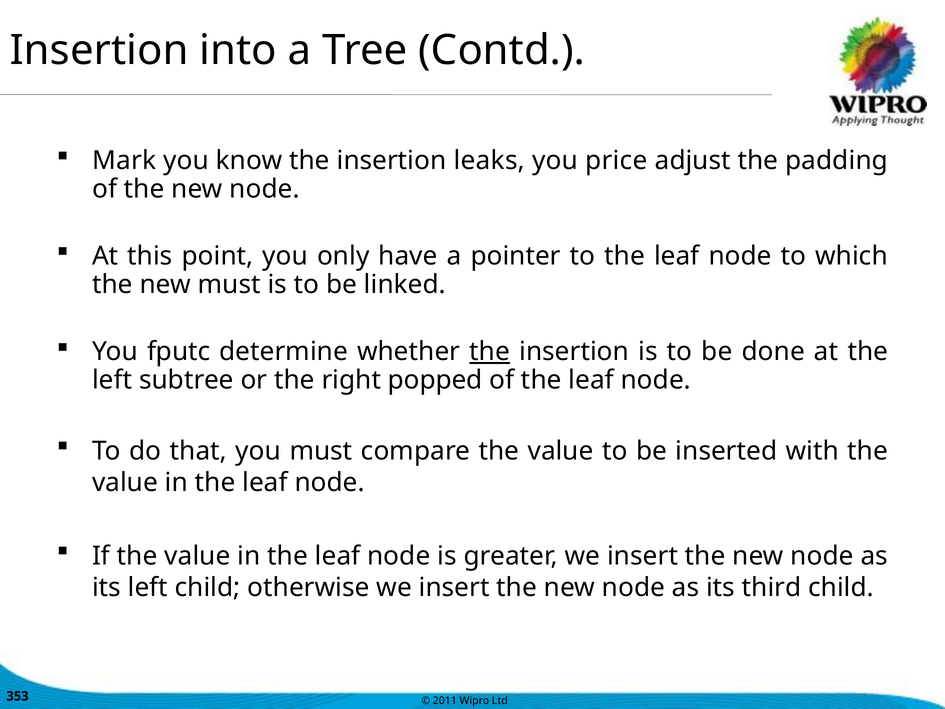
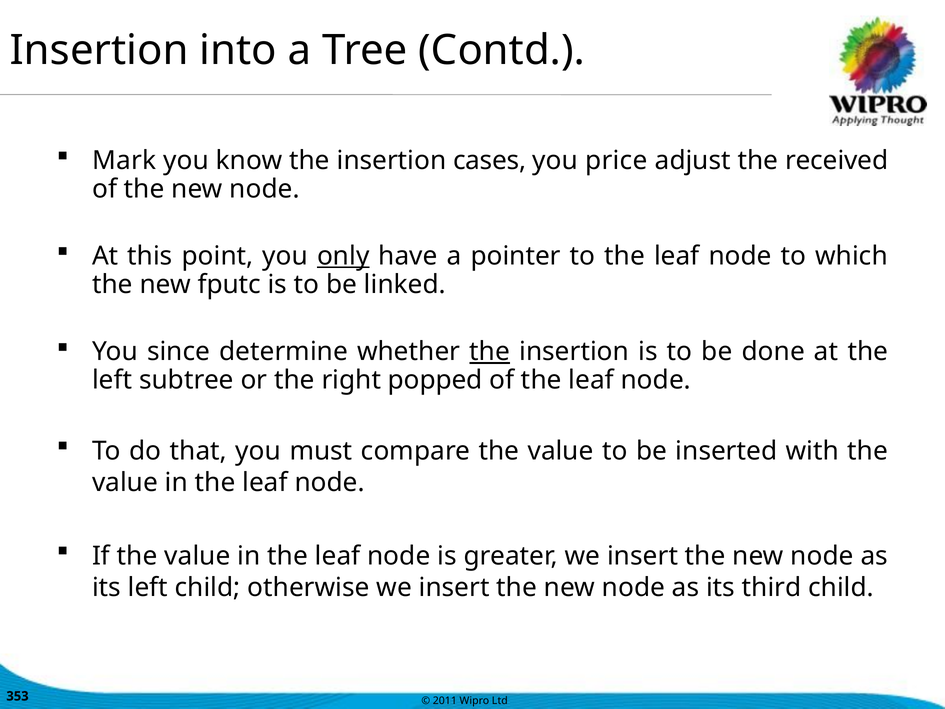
leaks: leaks -> cases (490, 161)
padding: padding -> received (837, 161)
only underline: none -> present (343, 256)
new must: must -> fputc (229, 284)
fputc: fputc -> since (179, 352)
